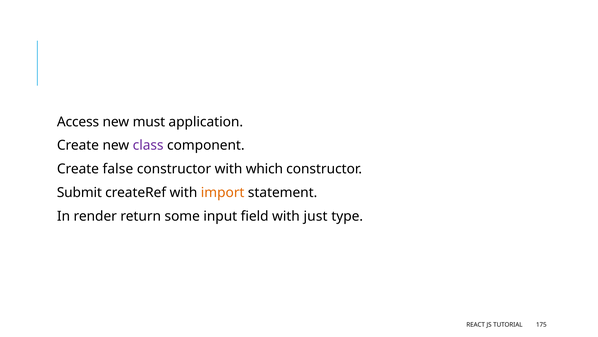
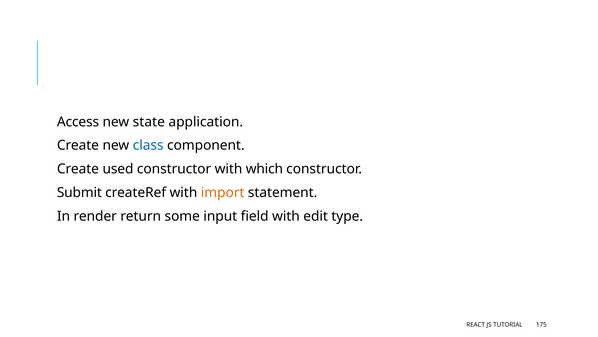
must: must -> state (149, 122)
class colour: purple -> blue (148, 145)
false: false -> used (118, 169)
just: just -> edit (316, 216)
